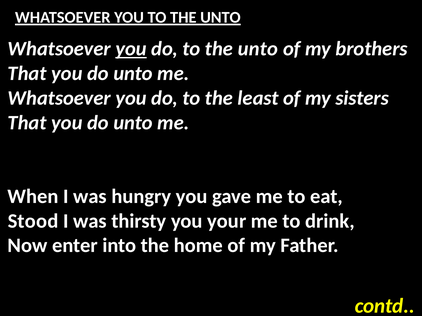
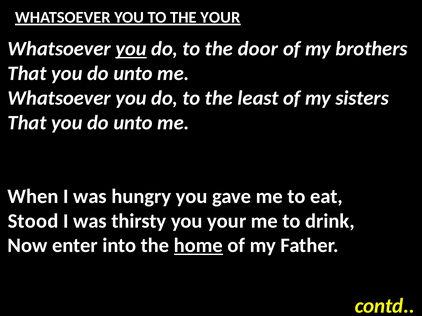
YOU TO THE UNTO: UNTO -> YOUR (220, 17)
do to the unto: unto -> door (258, 49)
home underline: none -> present (198, 246)
